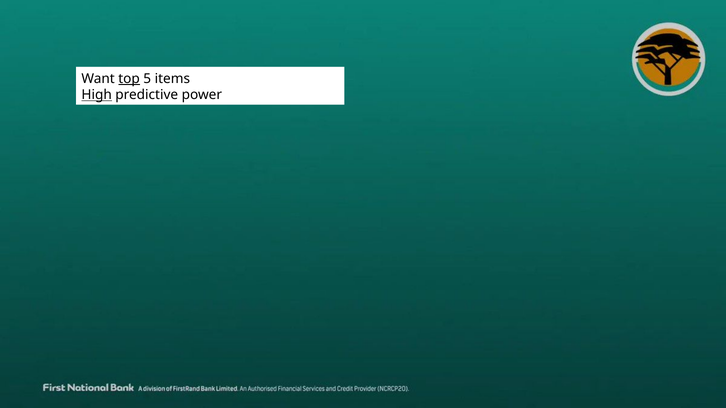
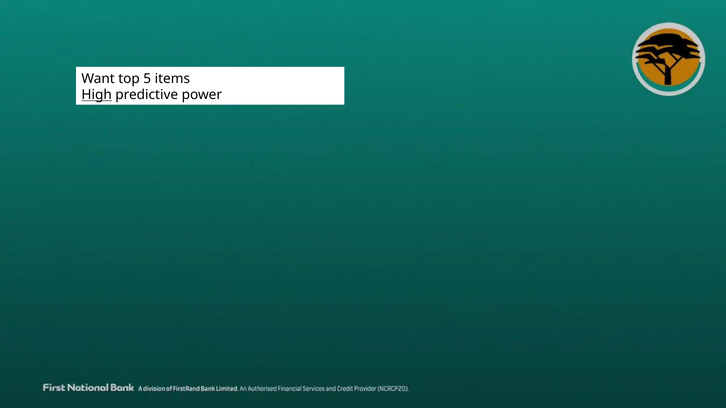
top underline: present -> none (129, 79)
